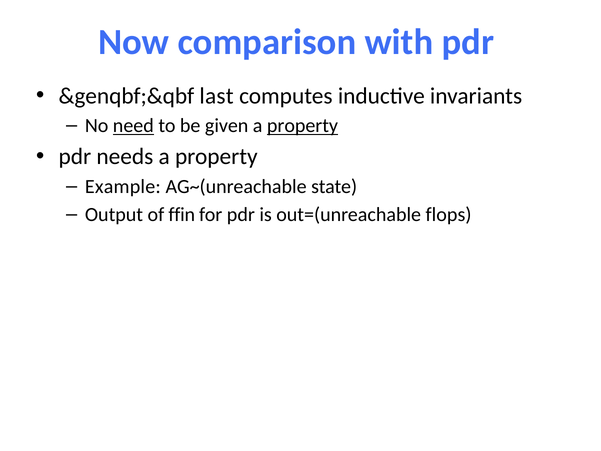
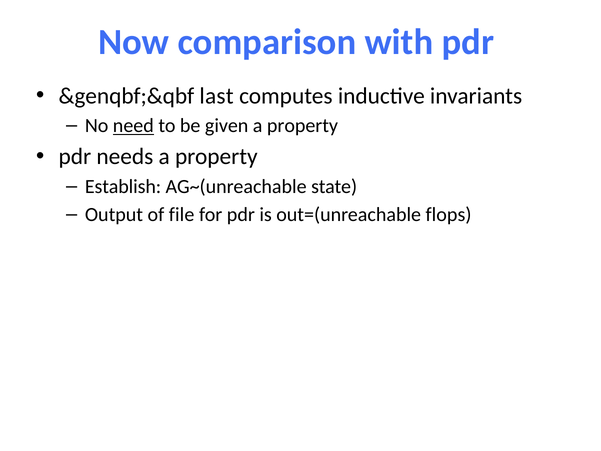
property underline: present -> none (302, 126)
Example: Example -> Establish (123, 186)
ffin: ffin -> file (182, 214)
